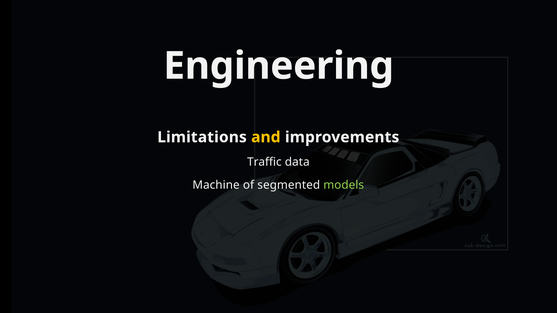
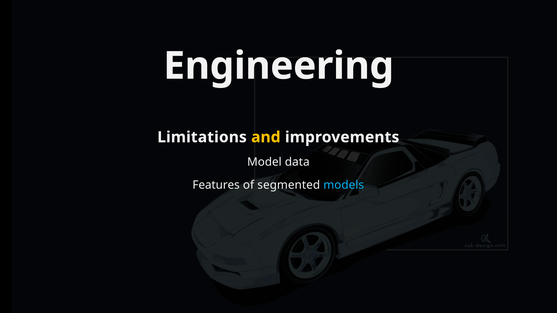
Traffic: Traffic -> Model (264, 162)
Machine: Machine -> Features (216, 185)
models colour: light green -> light blue (344, 185)
